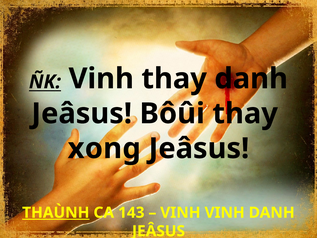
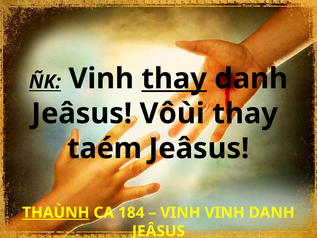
thay underline: none -> present (174, 79)
Bôûi: Bôûi -> Vôùi (172, 113)
xong: xong -> taém (105, 148)
143: 143 -> 184 (131, 212)
